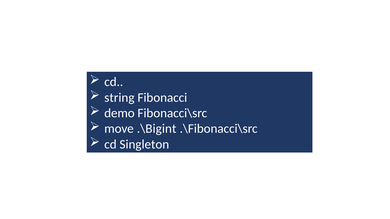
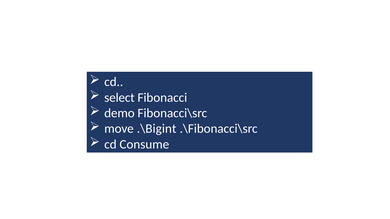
string: string -> select (119, 98)
Singleton: Singleton -> Consume (144, 144)
